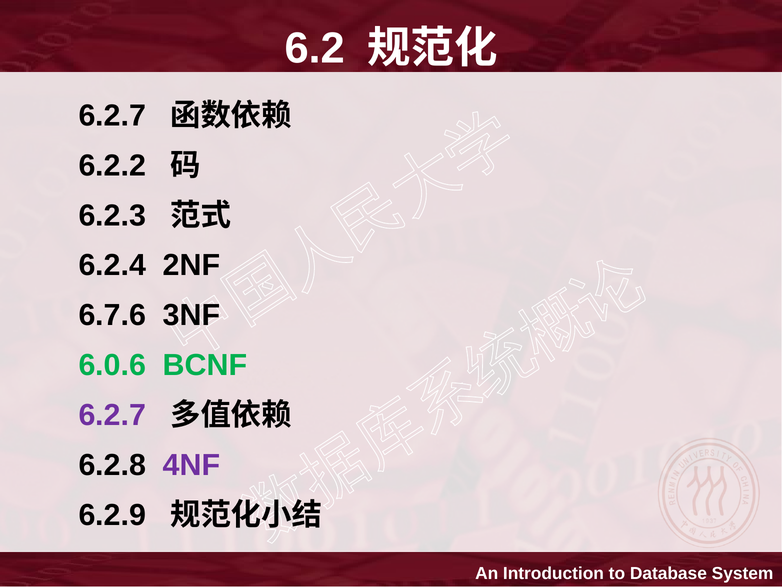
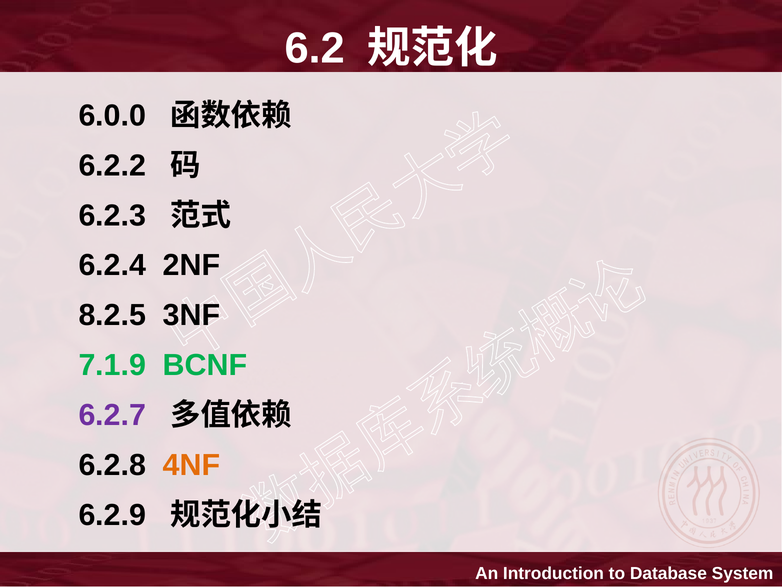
6.2.7: 6.2.7 -> 6.0.0 (112, 115)
6.7.6: 6.7.6 -> 8.2.5 (112, 315)
6.0.6: 6.0.6 -> 7.1.9 (112, 365)
4NF colour: purple -> orange (191, 465)
